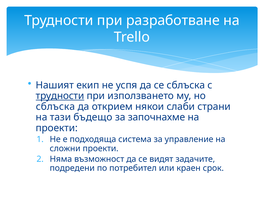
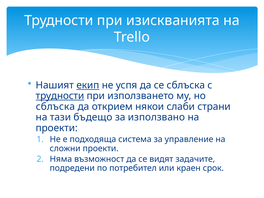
разработване: разработване -> изискванията (173, 20)
екип underline: none -> present (88, 85)
започнахме: започнахме -> използвано (156, 117)
